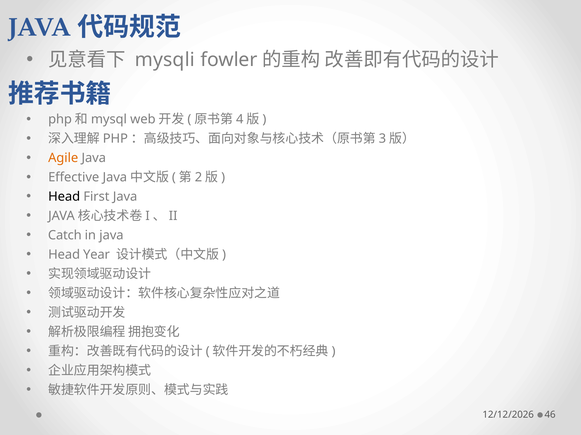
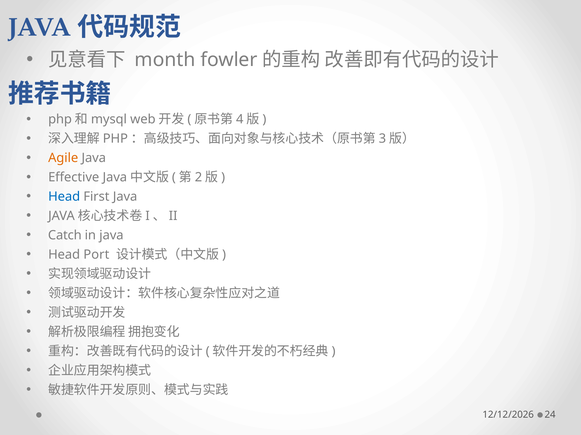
mysqli: mysqli -> month (165, 60)
Head colour: black -> blue (64, 197)
Year: Year -> Port (96, 255)
46: 46 -> 24 (550, 415)
